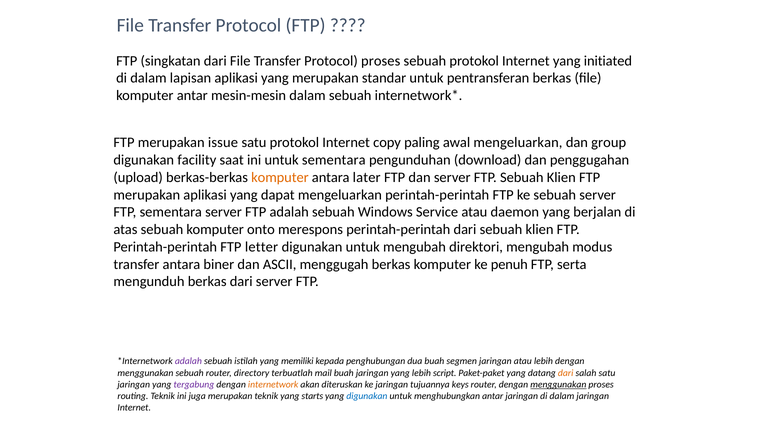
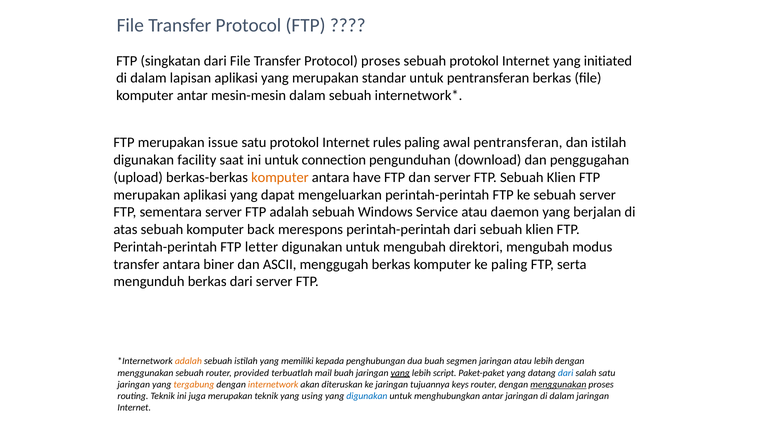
copy: copy -> rules (387, 143)
awal mengeluarkan: mengeluarkan -> pentransferan (518, 143)
dan group: group -> istilah (609, 143)
untuk sementara: sementara -> connection (334, 160)
later: later -> have (367, 178)
onto: onto -> back (261, 230)
ke penuh: penuh -> paling (509, 264)
adalah colour: purple -> orange (188, 362)
directory: directory -> provided (252, 373)
yang underline: none -> present (400, 373)
dari colour: orange -> blue (566, 373)
tergabung colour: purple -> orange (194, 385)
starts: starts -> using (312, 396)
